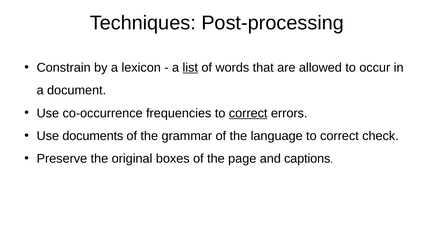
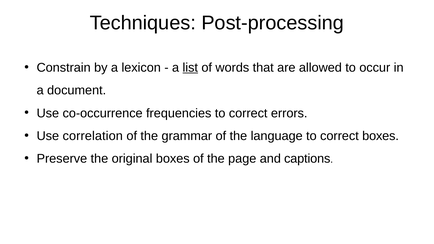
correct underline: present -> none (248, 113)
documents: documents -> correlation (93, 136)
correct check: check -> boxes (381, 136)
